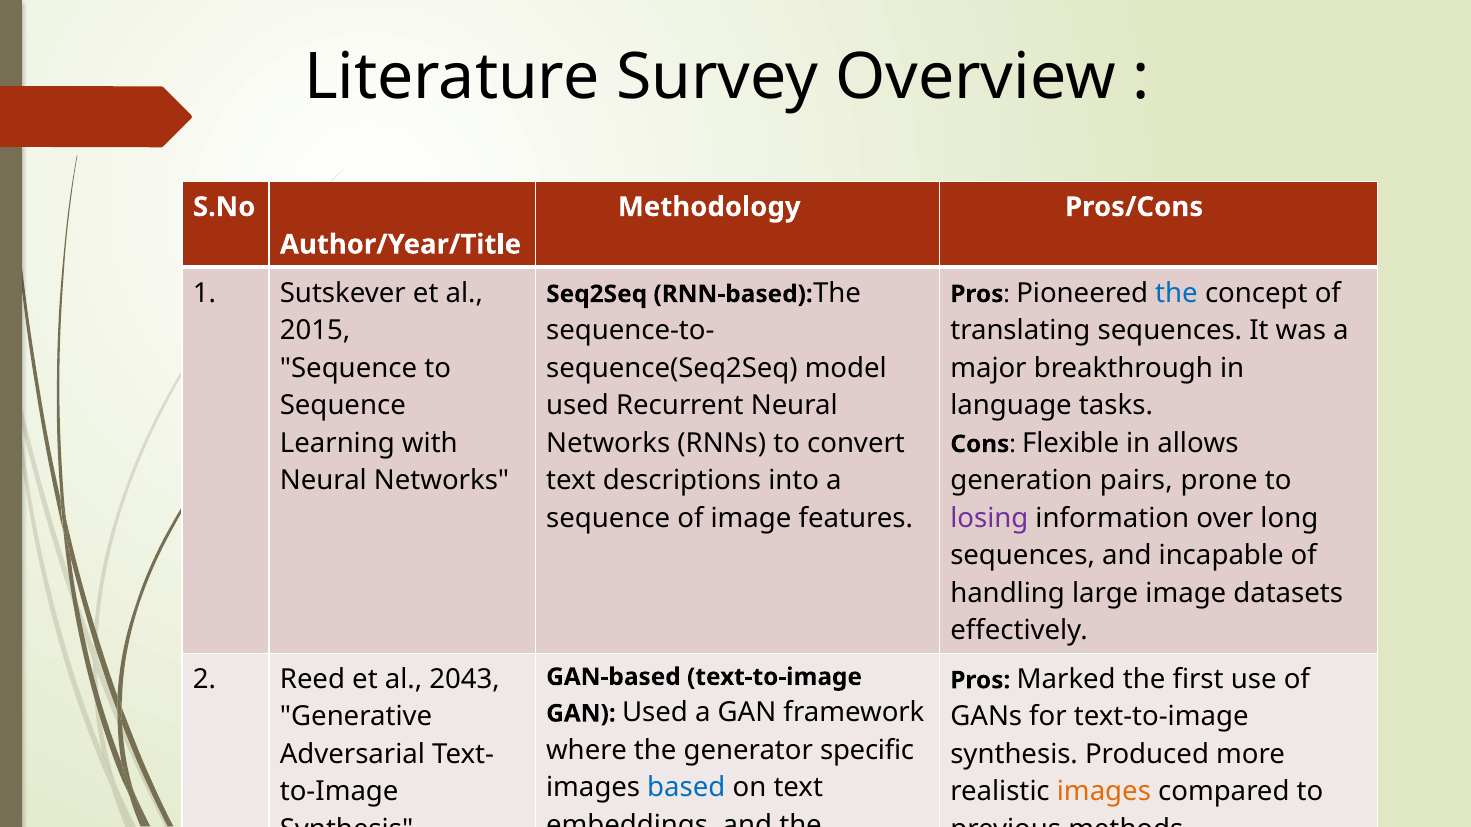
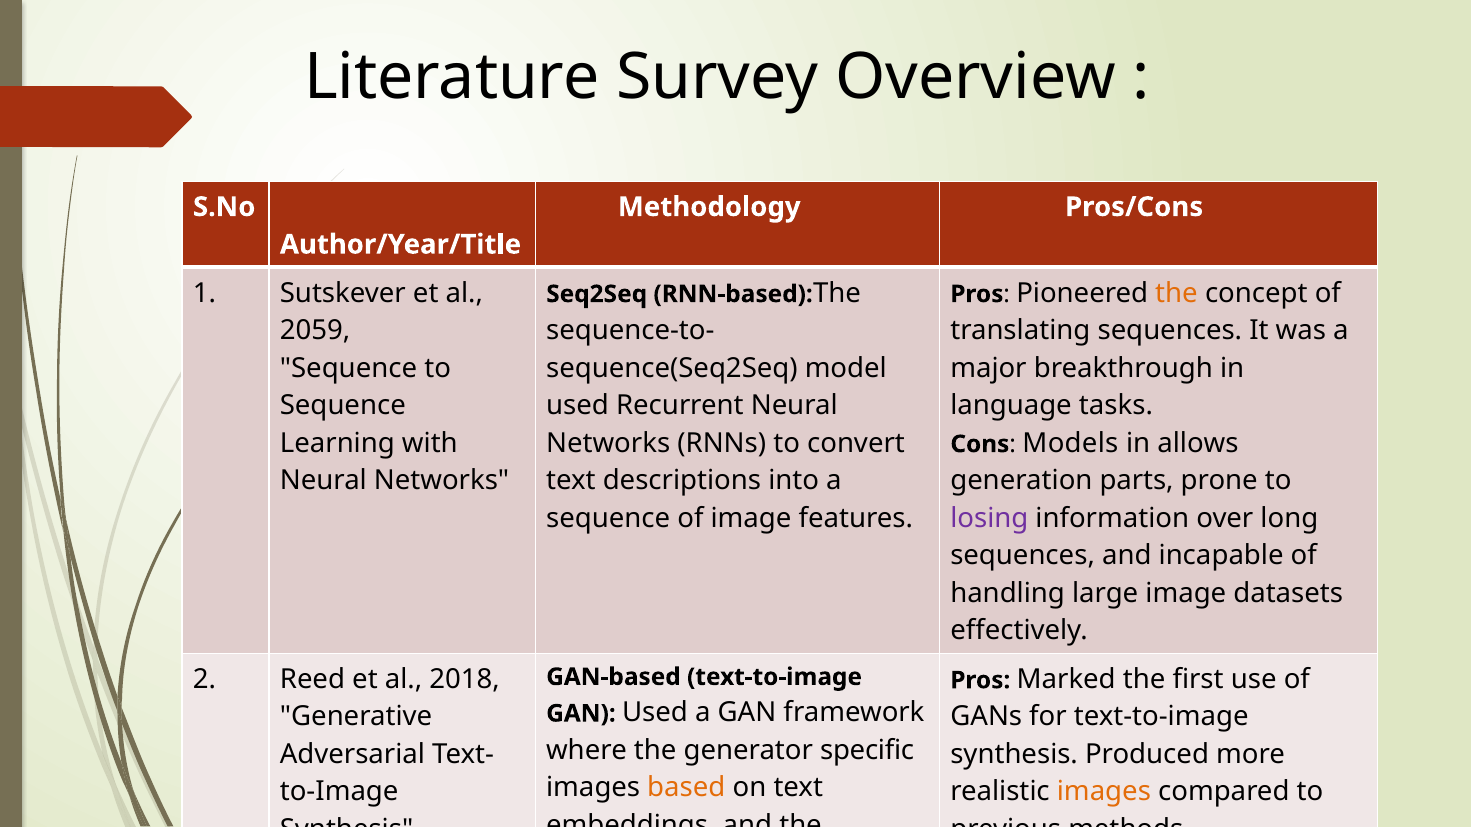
the colour: blue -> orange (1177, 293)
2015: 2015 -> 2059 (315, 331)
Flexible: Flexible -> Models (1070, 443)
pairs: pairs -> parts (1137, 481)
2043: 2043 -> 2018 (465, 680)
based colour: blue -> orange (686, 788)
